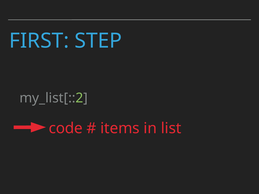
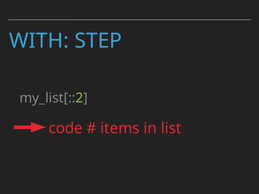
FIRST: FIRST -> WITH (39, 41)
